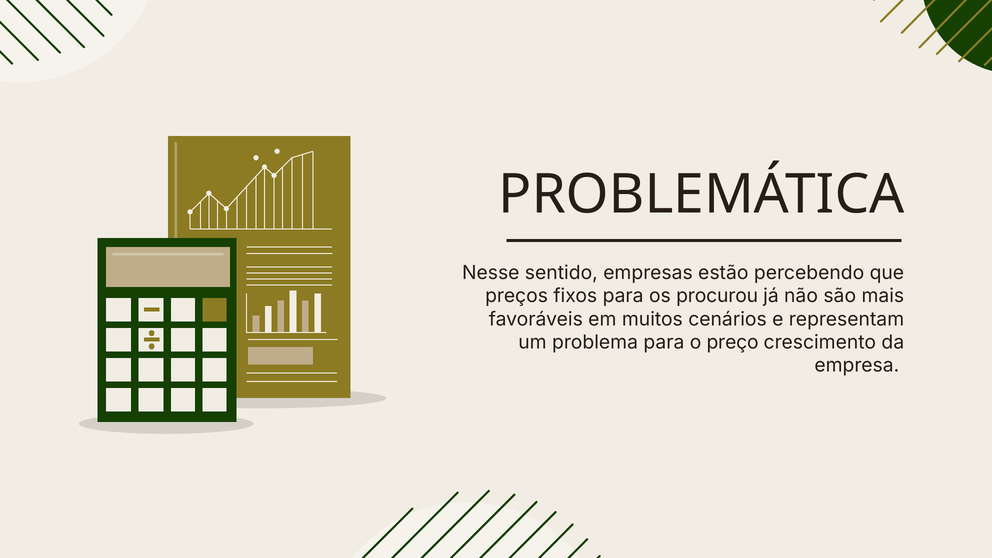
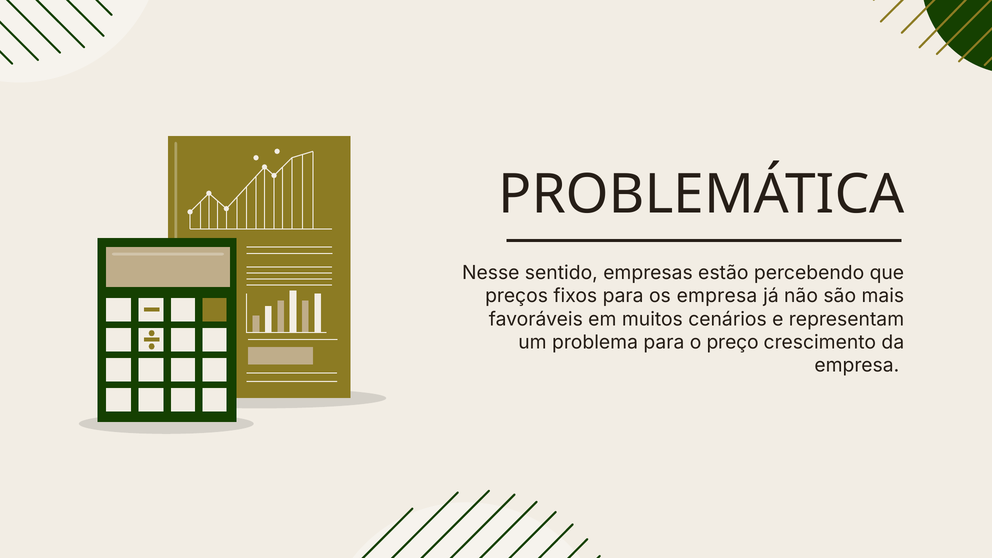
os procurou: procurou -> empresa (717, 296)
